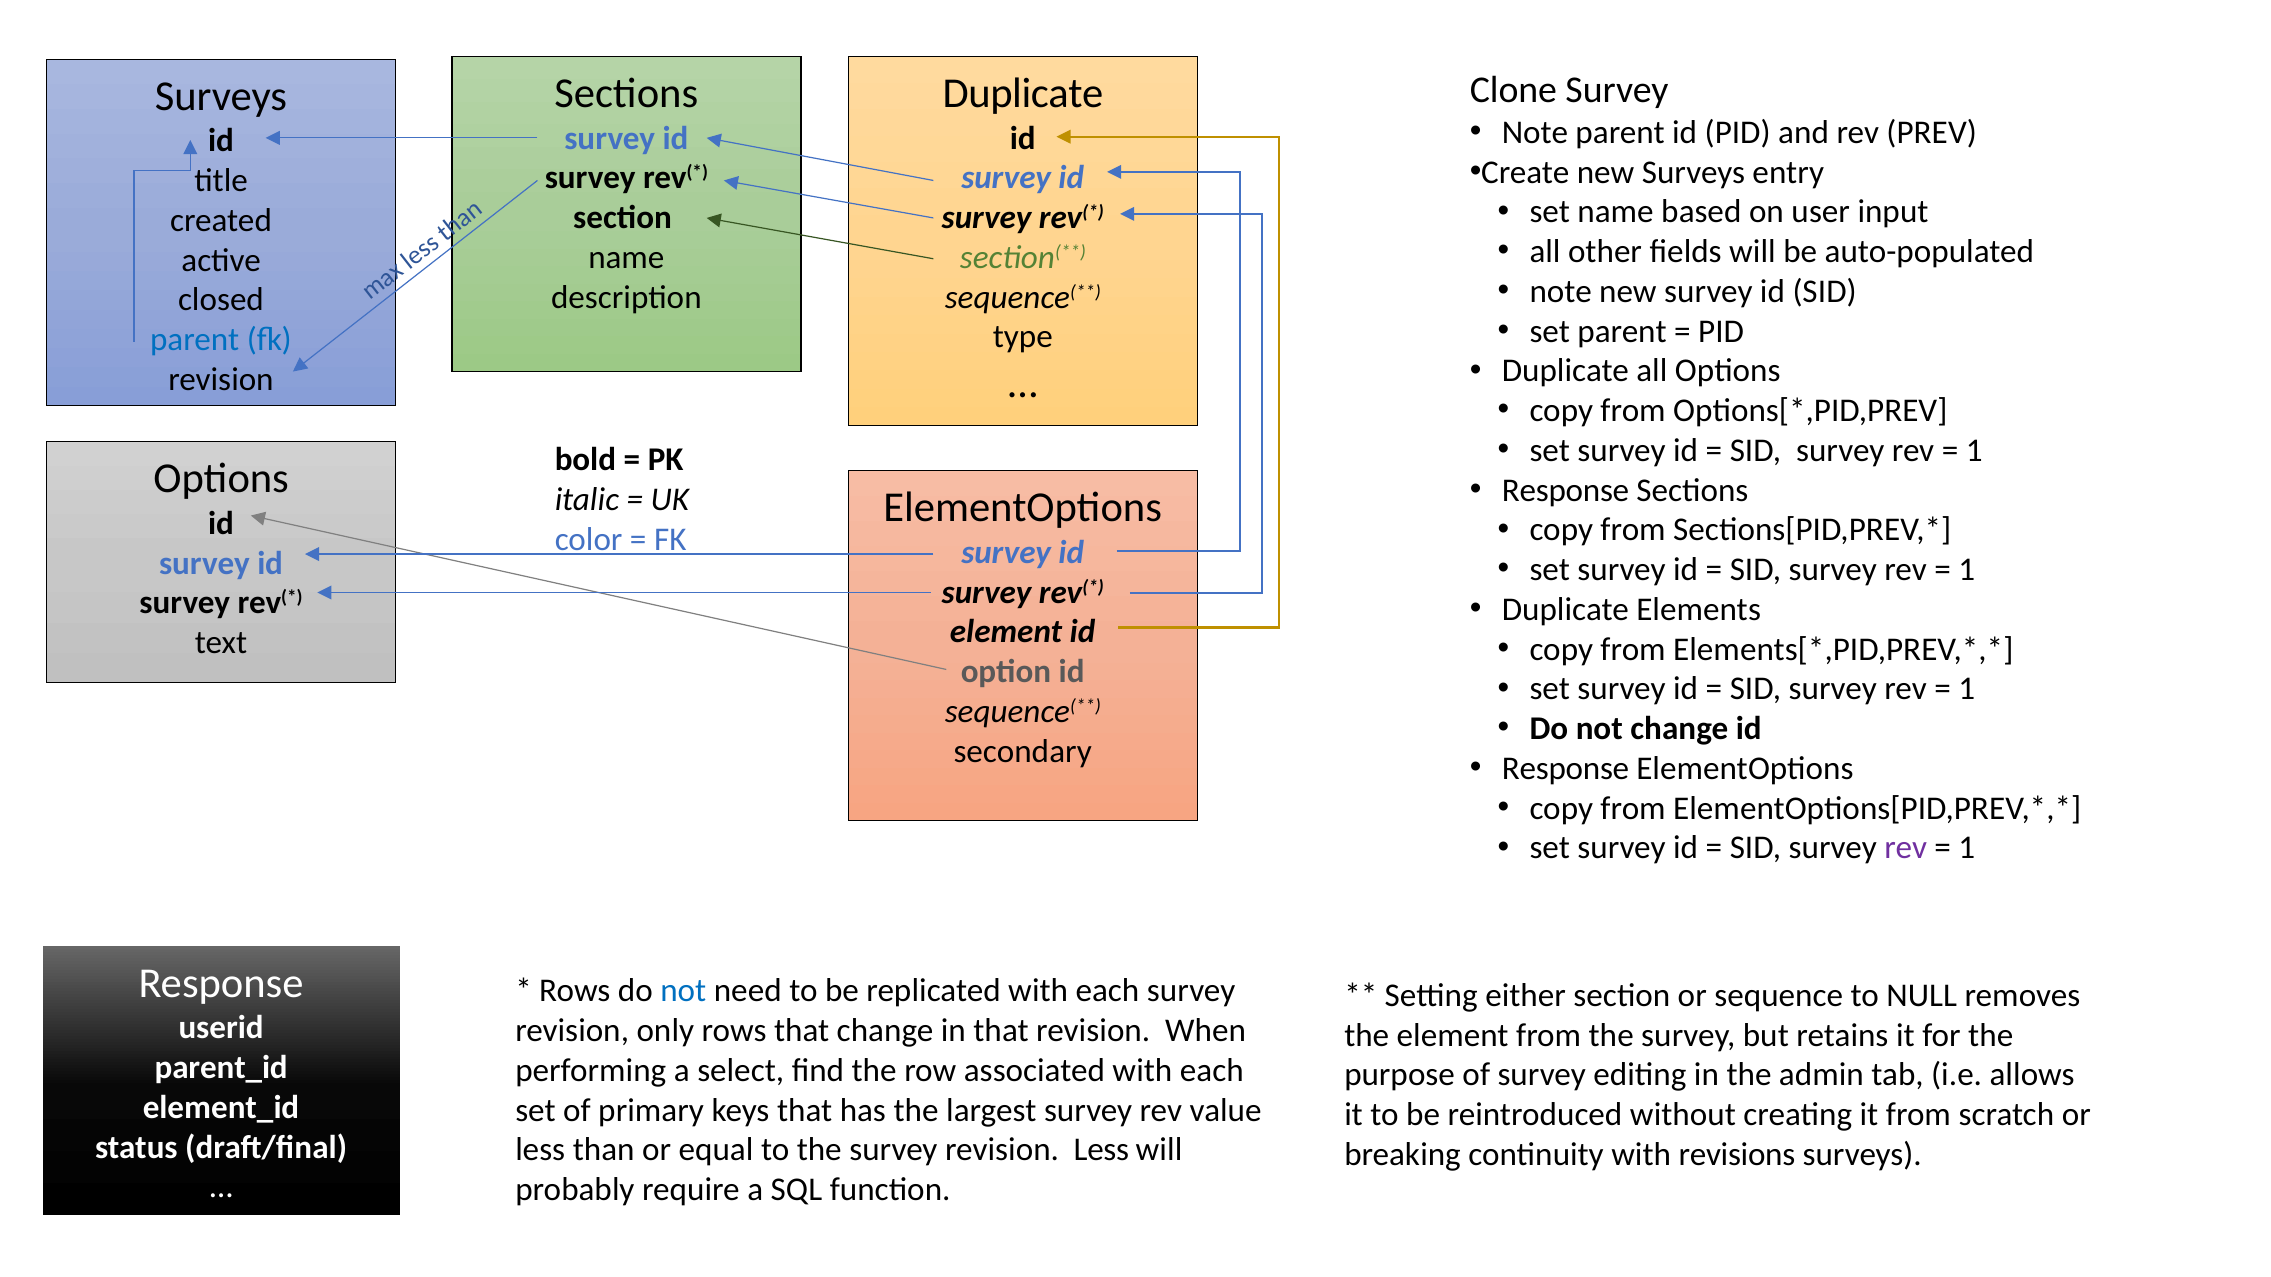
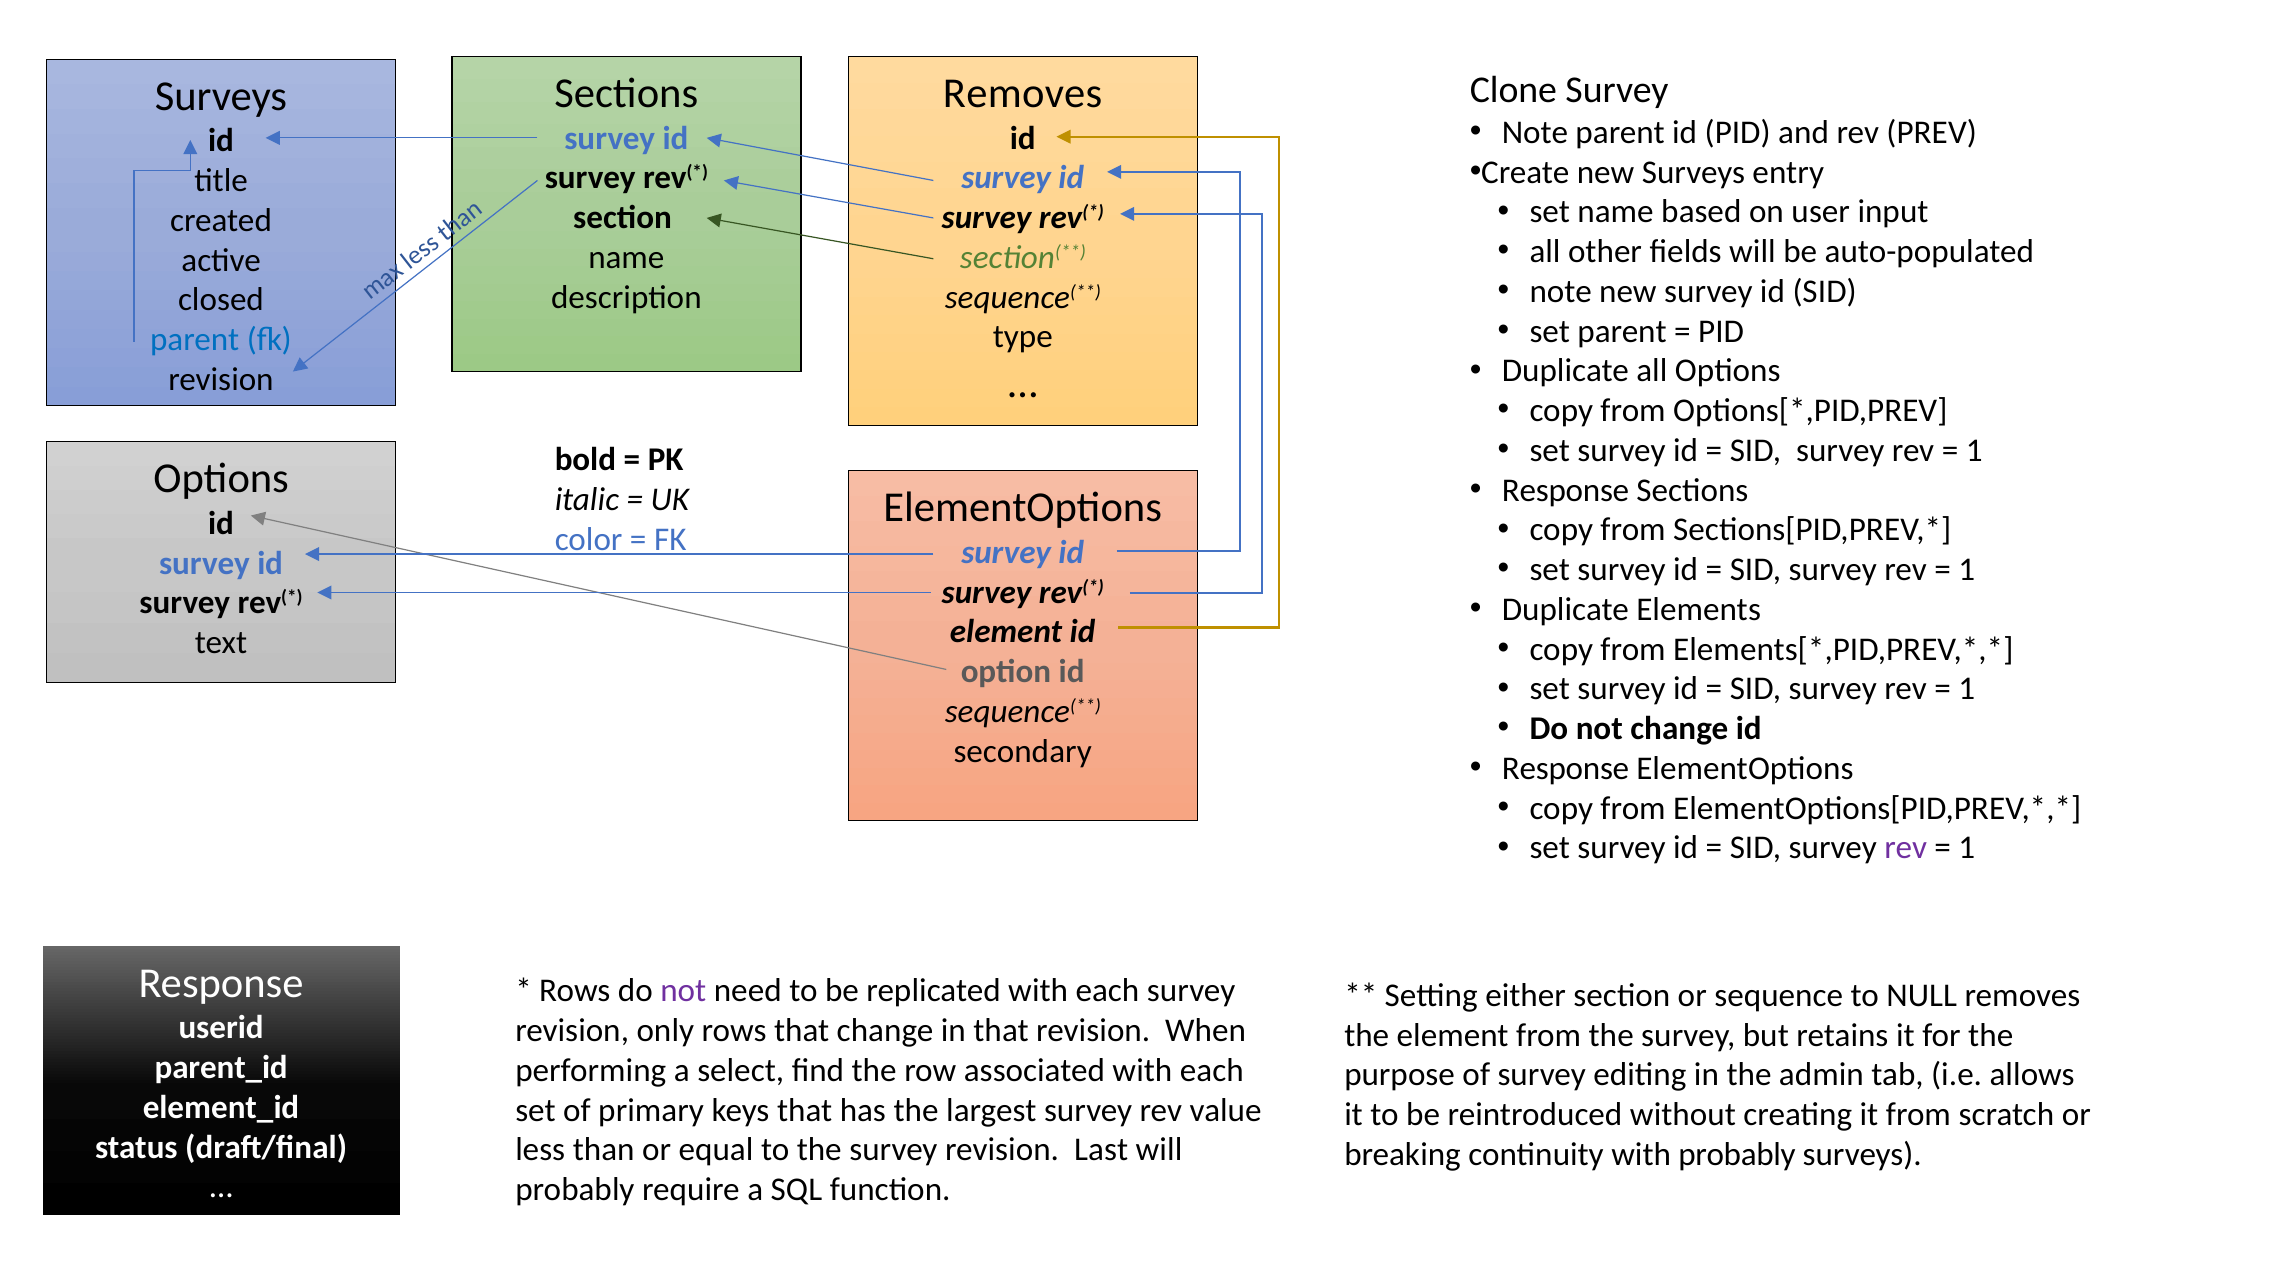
Duplicate: Duplicate -> Removes (1023, 94)
not colour: blue -> purple (683, 991)
revision Less: Less -> Last (1101, 1150)
with revisions: revisions -> probably (1737, 1155)
